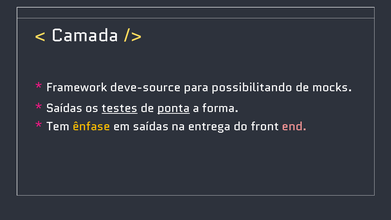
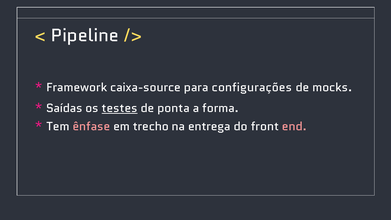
Camada: Camada -> Pipeline (85, 36)
deve-source: deve-source -> caixa-source (146, 87)
possibilitando: possibilitando -> configurações (252, 87)
ponta underline: present -> none (174, 108)
ênfase colour: yellow -> pink (91, 126)
em saídas: saídas -> trecho (151, 126)
